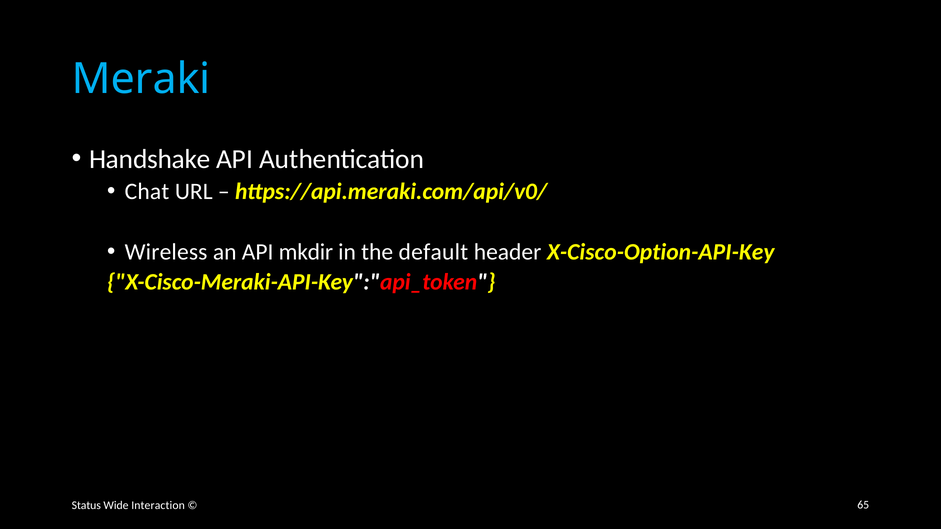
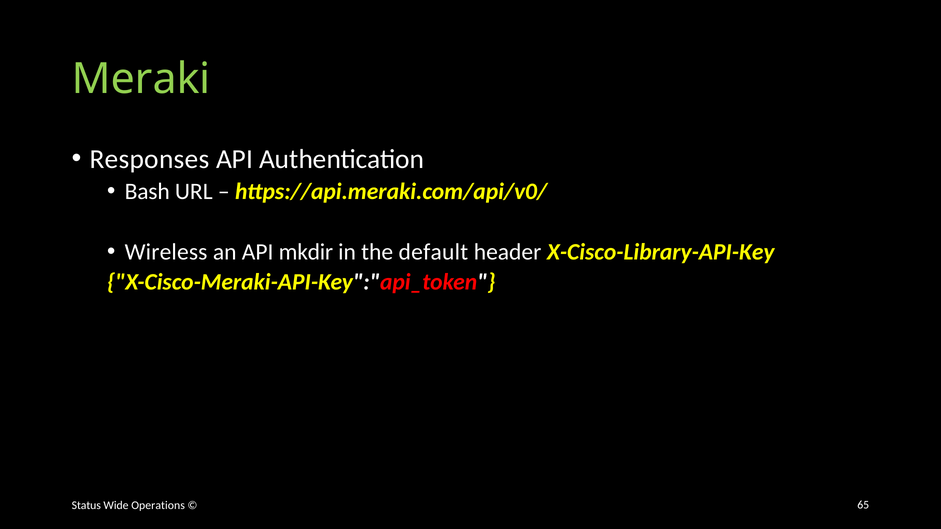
Meraki colour: light blue -> light green (141, 79)
Handshake: Handshake -> Responses (150, 159)
Chat: Chat -> Bash (147, 191)
X-Cisco-Option-API-Key: X-Cisco-Option-API-Key -> X-Cisco-Library-API-Key (661, 252)
Interaction: Interaction -> Operations (158, 505)
